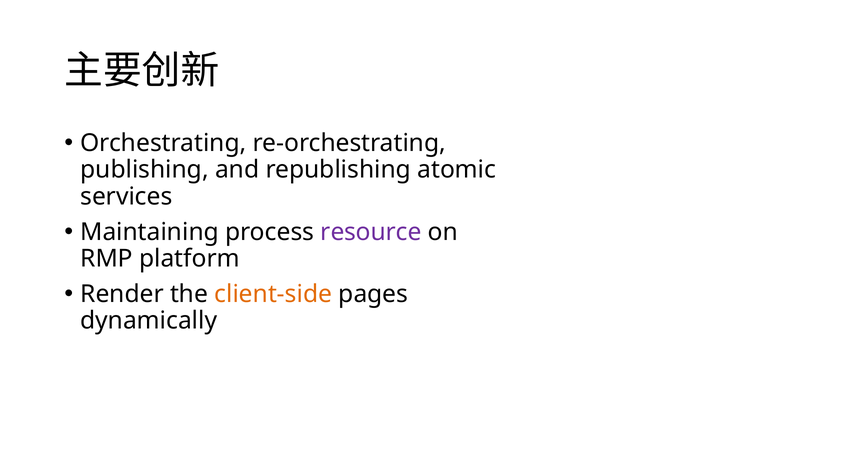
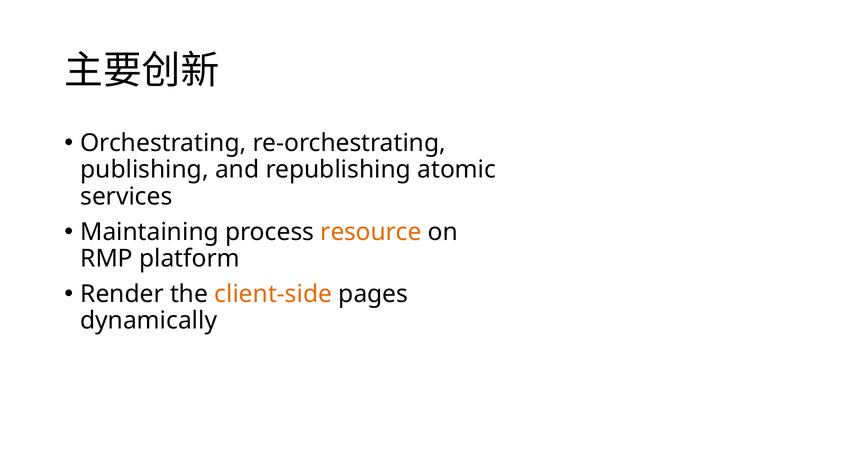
resource colour: purple -> orange (371, 232)
